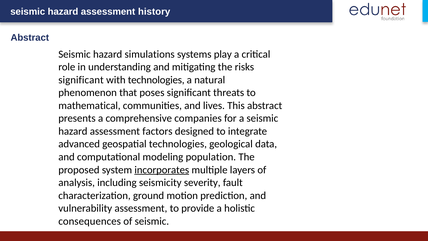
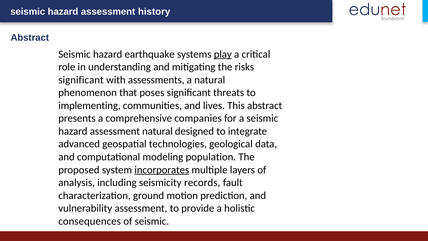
simulations: simulations -> earthquake (150, 54)
play underline: none -> present (223, 54)
with technologies: technologies -> assessments (156, 80)
mathematical: mathematical -> implementing (89, 105)
assessment factors: factors -> natural (157, 131)
severity: severity -> records (202, 182)
